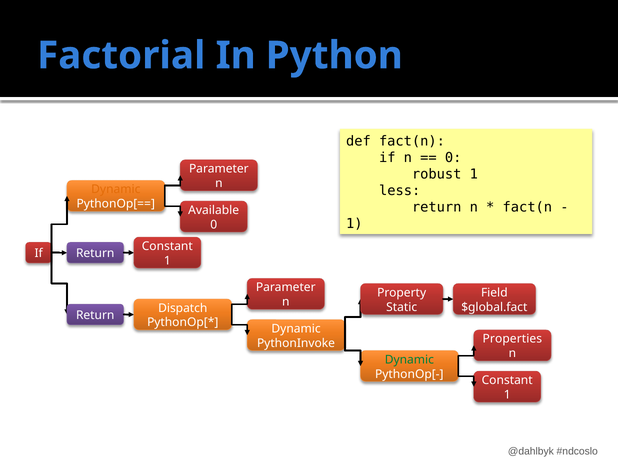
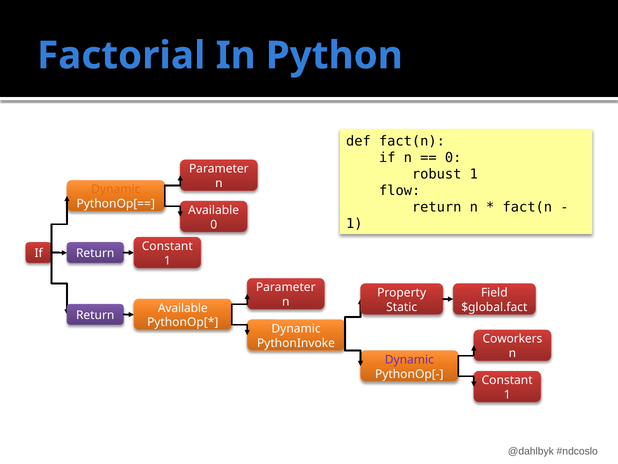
less: less -> flow (400, 190)
Dispatch: Dispatch -> Available (183, 308)
Properties: Properties -> Coworkers (512, 339)
Dynamic colour: green -> purple (409, 359)
